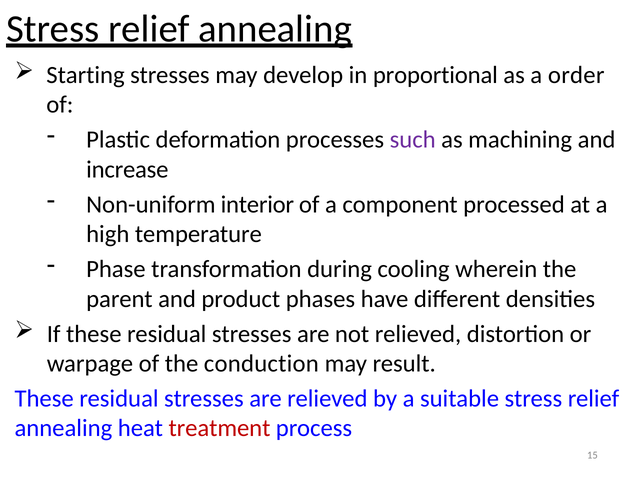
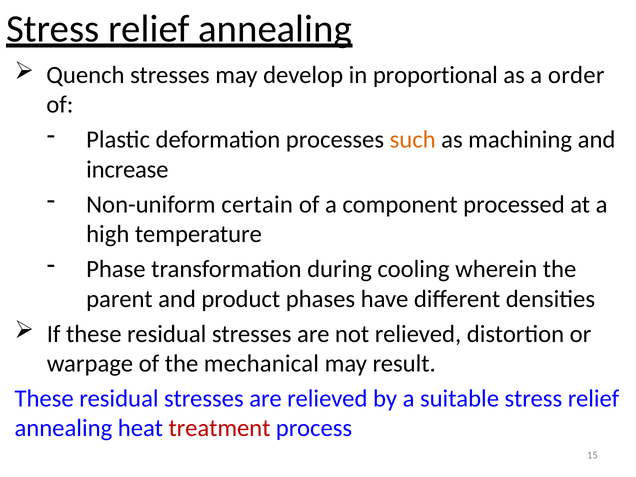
Starting: Starting -> Quench (85, 75)
such colour: purple -> orange (413, 140)
interior: interior -> certain (257, 204)
conduction: conduction -> mechanical (261, 364)
